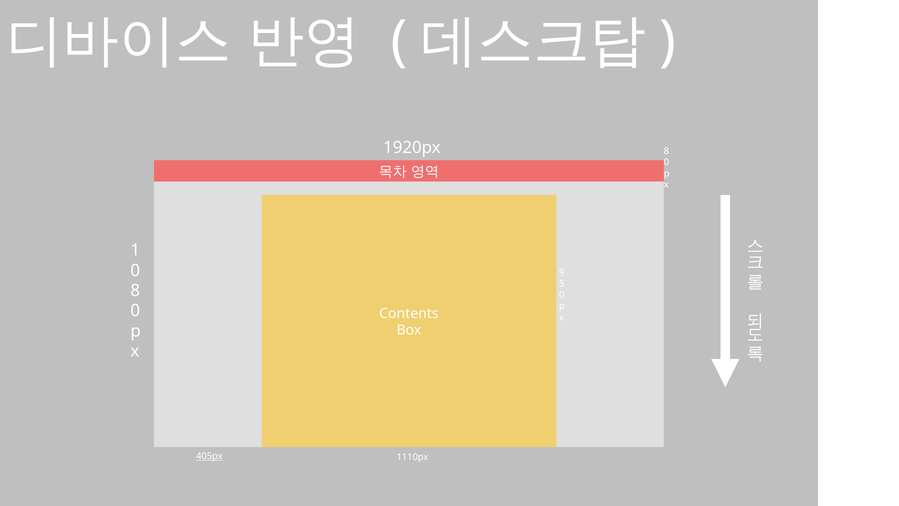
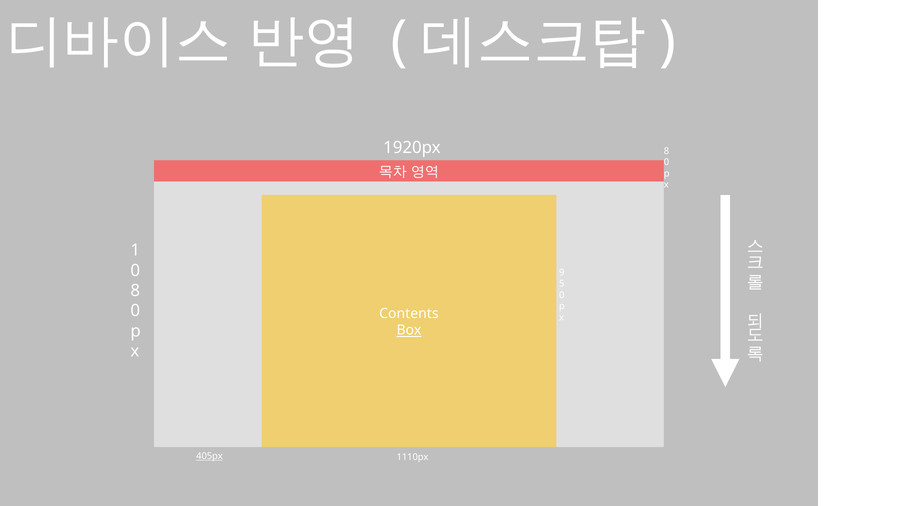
Box underline: none -> present (409, 330)
